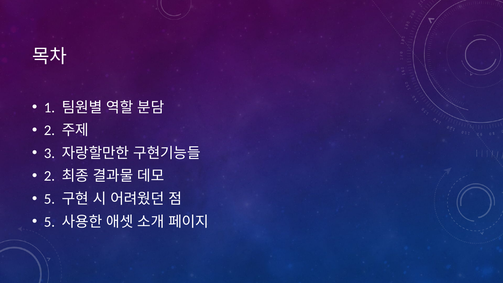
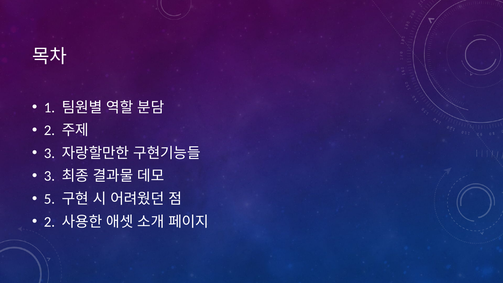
2: 2 -> 3 (49, 176)
5: 5 -> 2 (49, 222)
